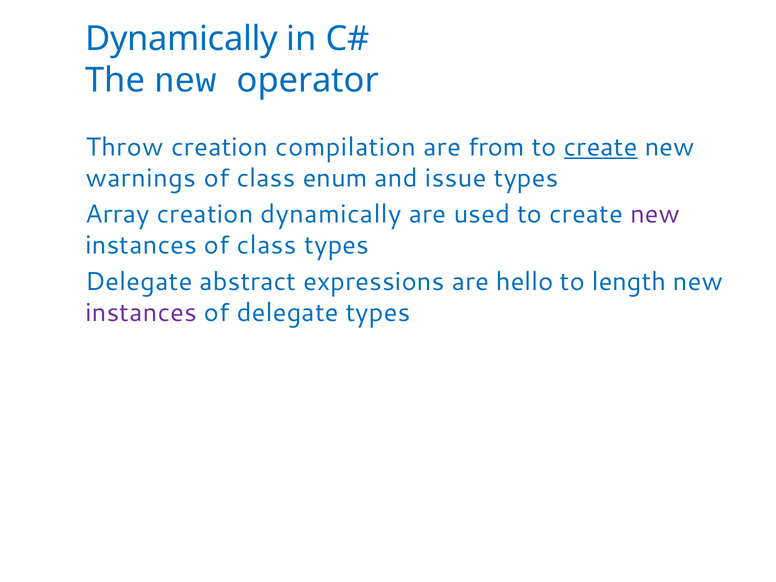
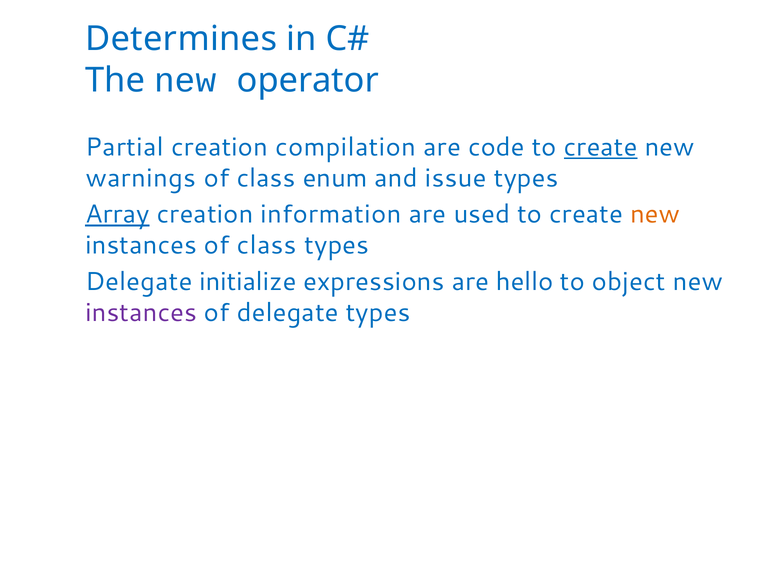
Dynamically: Dynamically -> Determines (181, 39)
Throw: Throw -> Partial (125, 147)
from: from -> code (496, 147)
Array underline: none -> present (117, 214)
creation dynamically: dynamically -> information (331, 214)
new colour: purple -> orange (655, 214)
abstract: abstract -> initialize (248, 282)
length: length -> object (629, 282)
